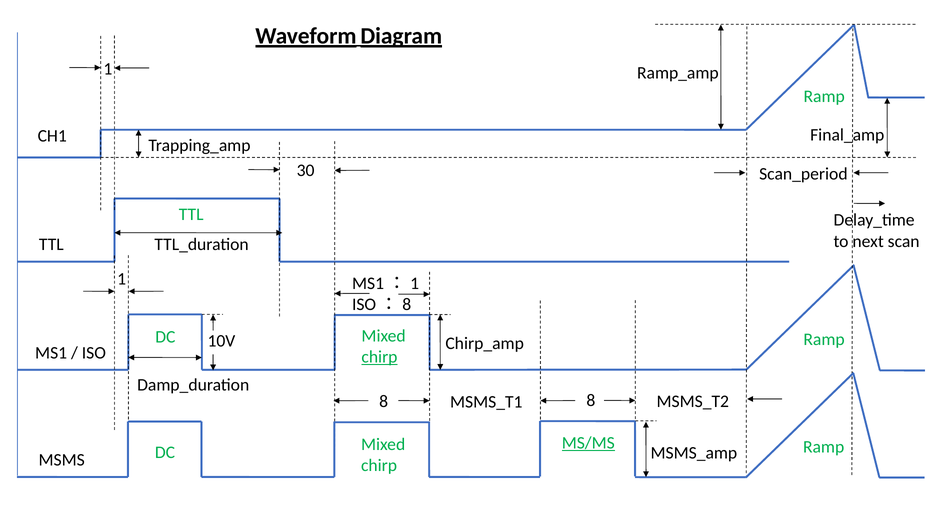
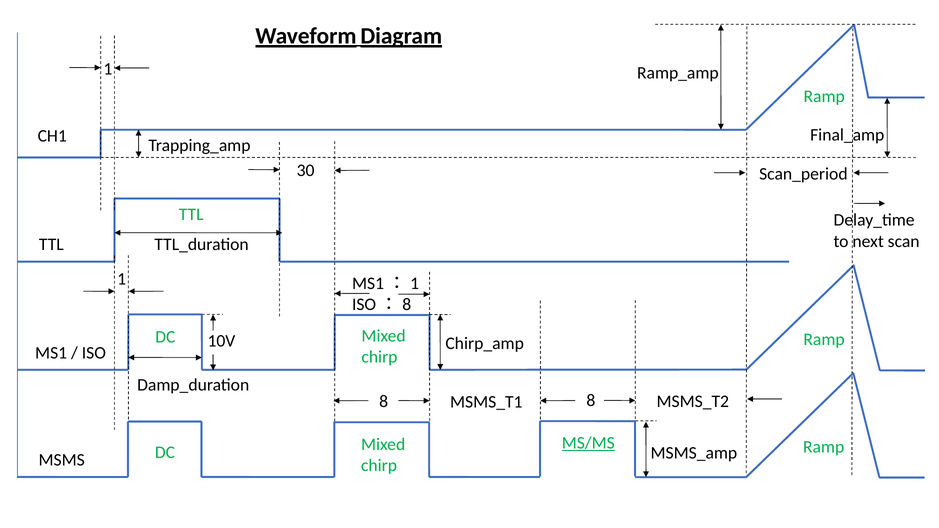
chirp underline: present -> none (379, 357)
